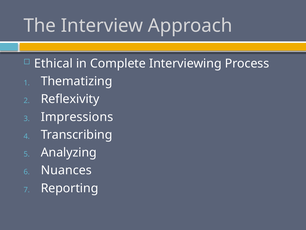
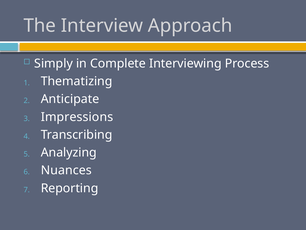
Ethical: Ethical -> Simply (54, 63)
Reflexivity: Reflexivity -> Anticipate (70, 99)
